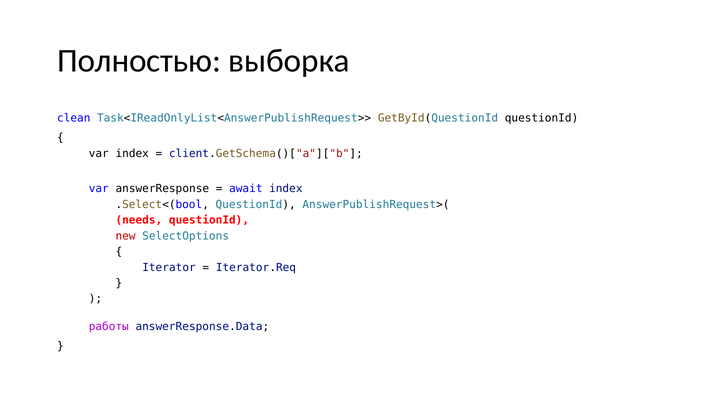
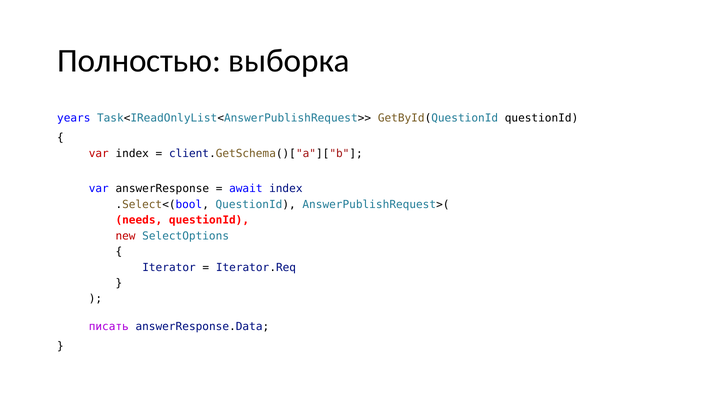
clean: clean -> years (74, 118)
var colour: black -> red (99, 153)
работы: работы -> писать (109, 326)
